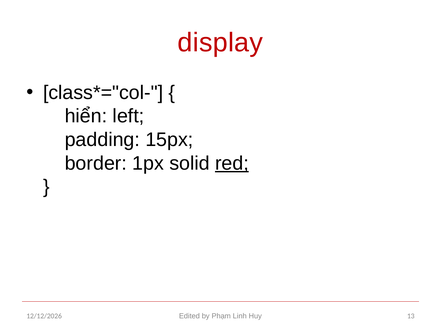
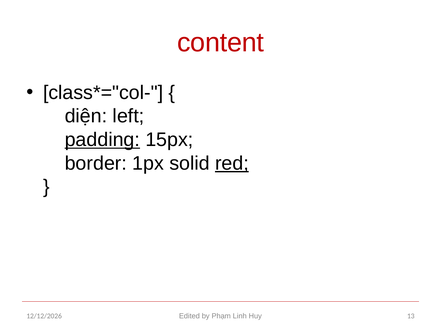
display: display -> content (221, 43)
hiển: hiển -> diện (86, 116)
padding underline: none -> present (102, 140)
